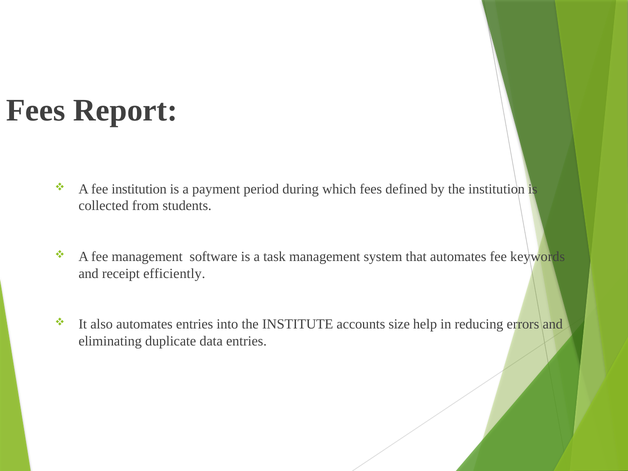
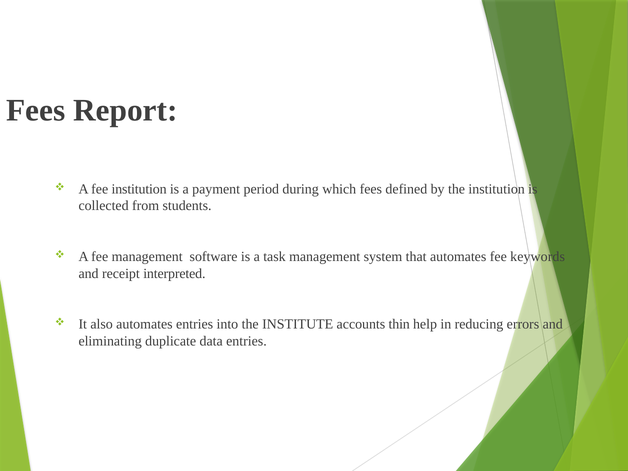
efficiently: efficiently -> interpreted (174, 273)
size: size -> thin (399, 324)
